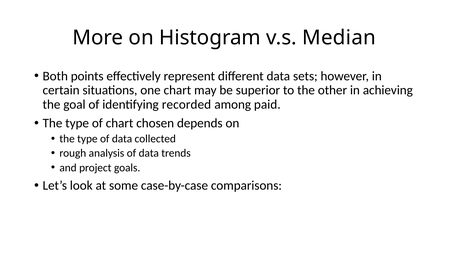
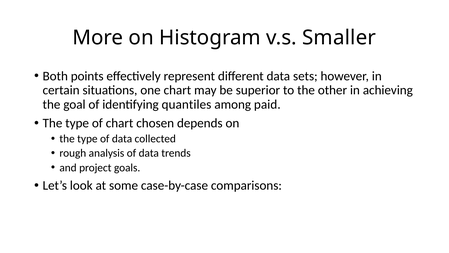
Median: Median -> Smaller (339, 38)
recorded: recorded -> quantiles (187, 104)
